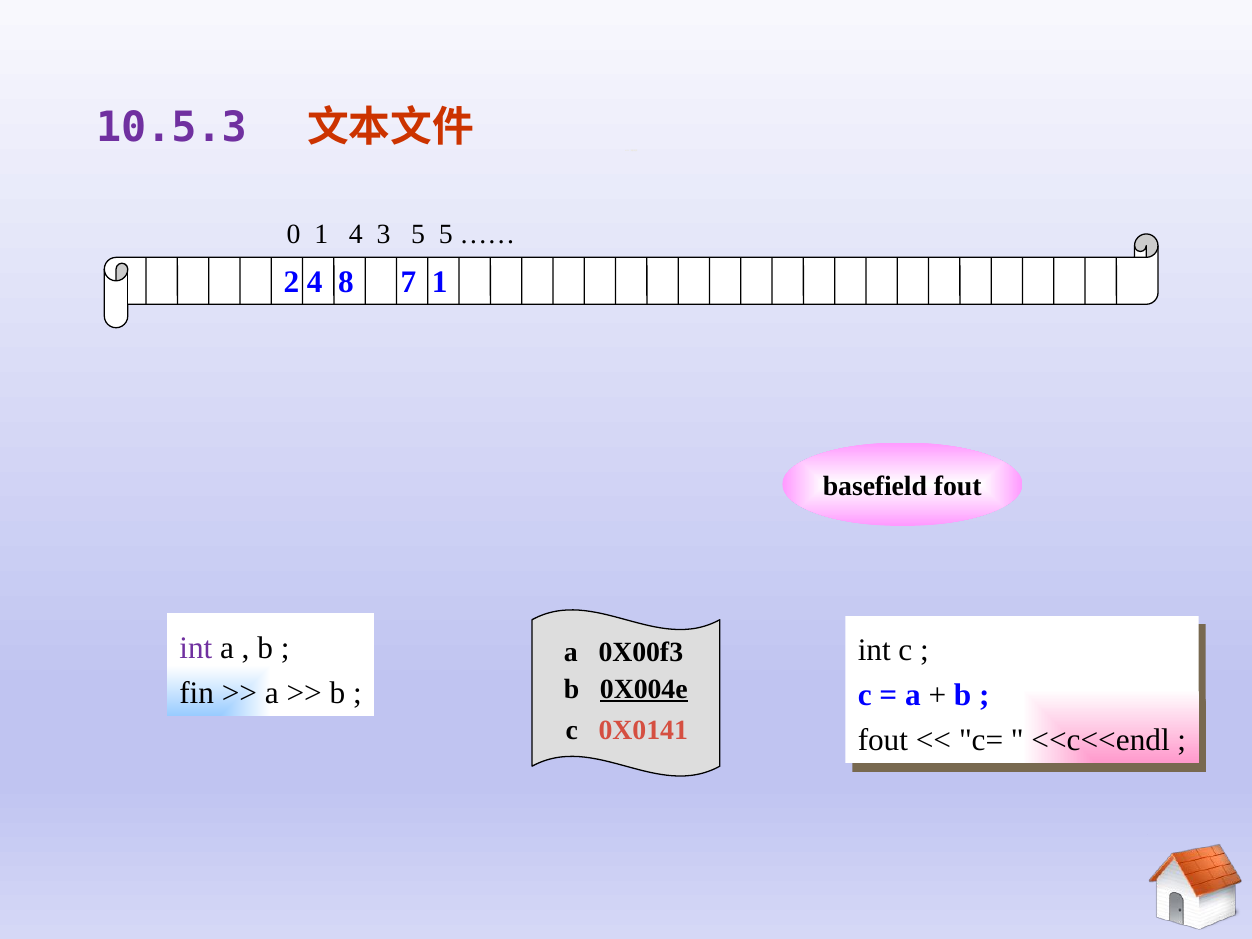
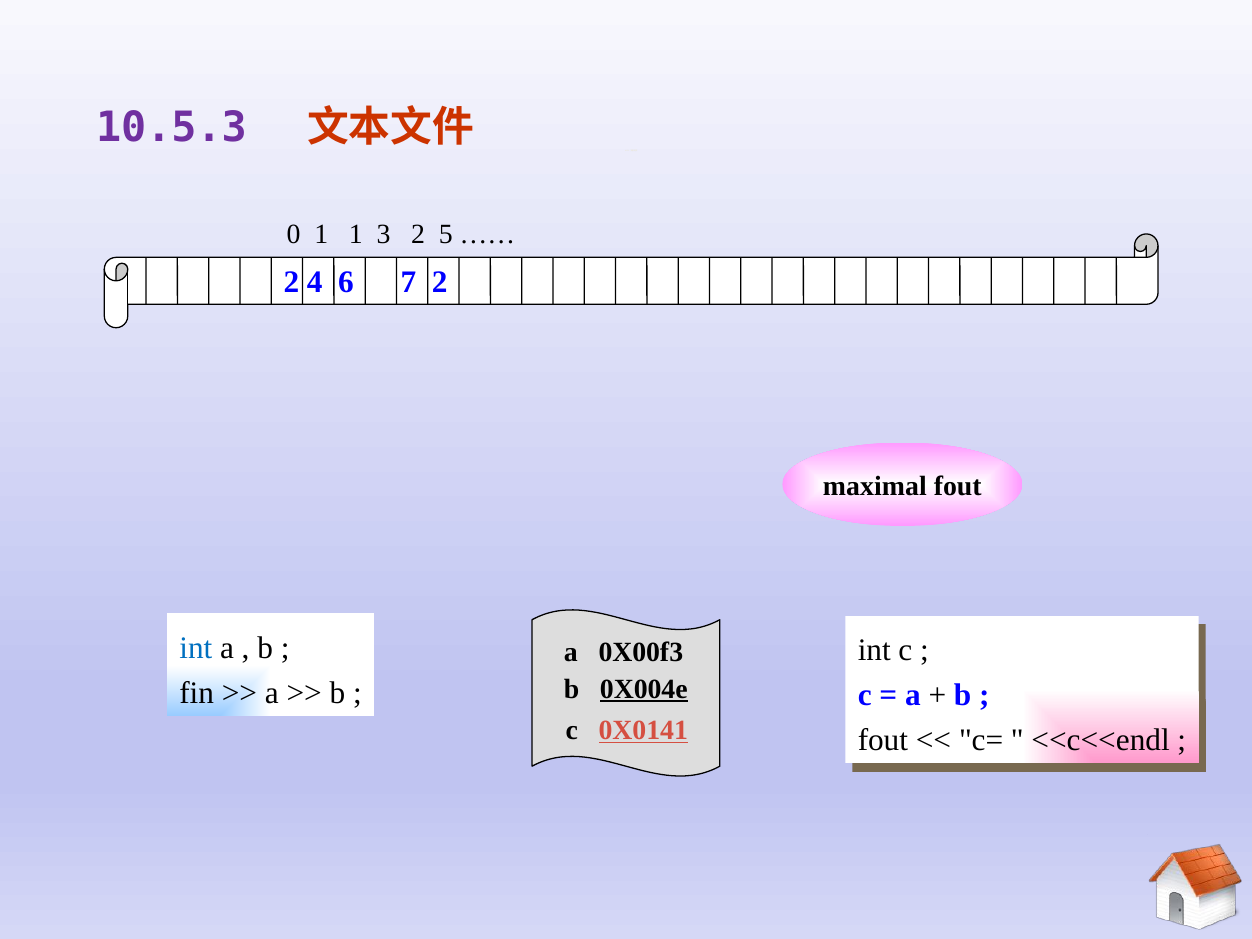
1 4: 4 -> 1 (356, 235)
3 5: 5 -> 2 (418, 235)
8: 8 -> 6 (346, 282)
7 1: 1 -> 2 (440, 282)
basefield: basefield -> maximal (875, 486)
int colour: purple -> blue (196, 648)
0X0141 underline: none -> present (643, 731)
